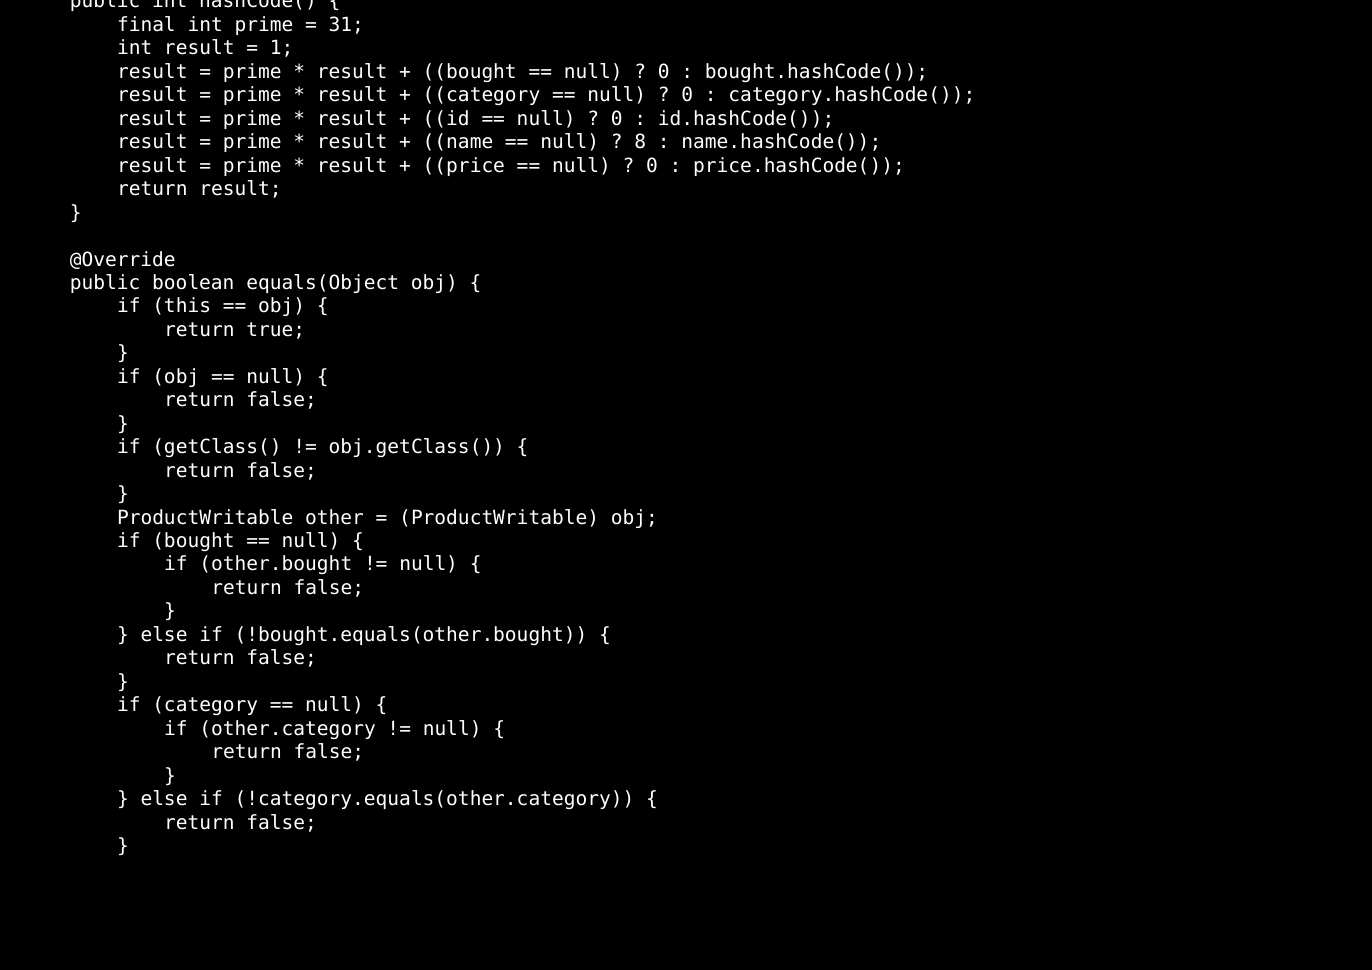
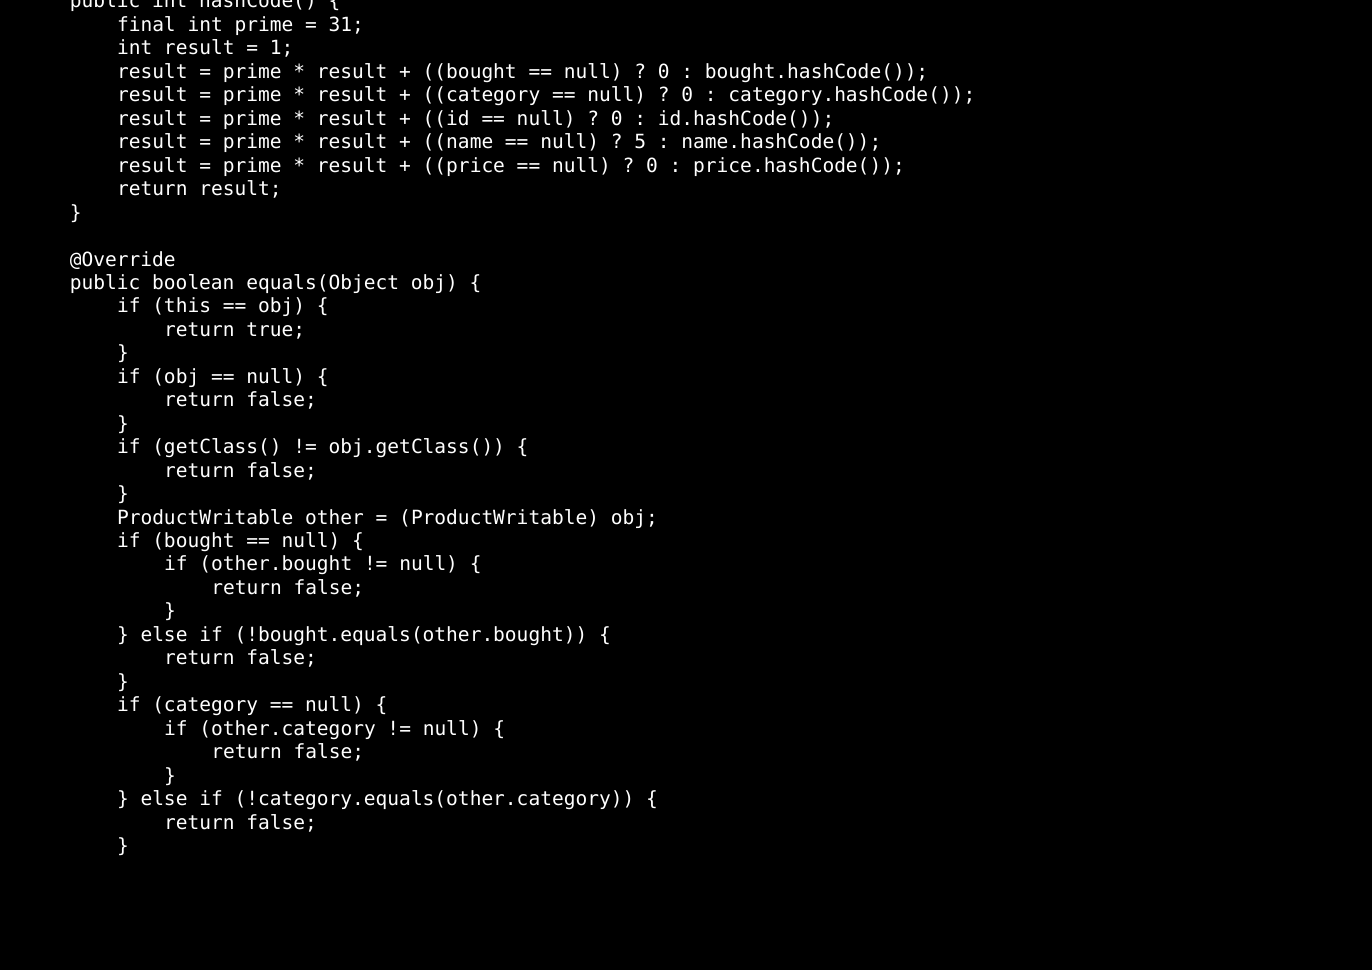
8: 8 -> 5 (640, 142)
